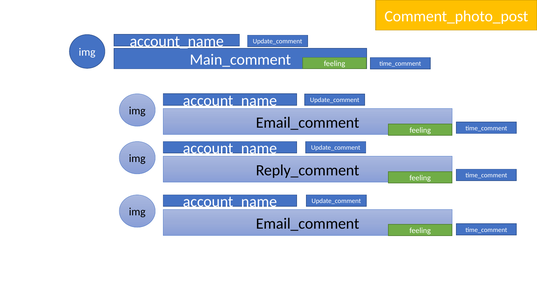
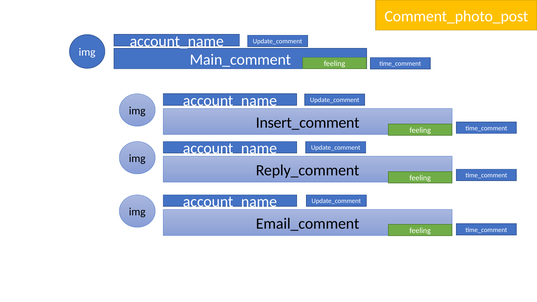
Email_comment: Email_comment -> Insert_comment (308, 123)
